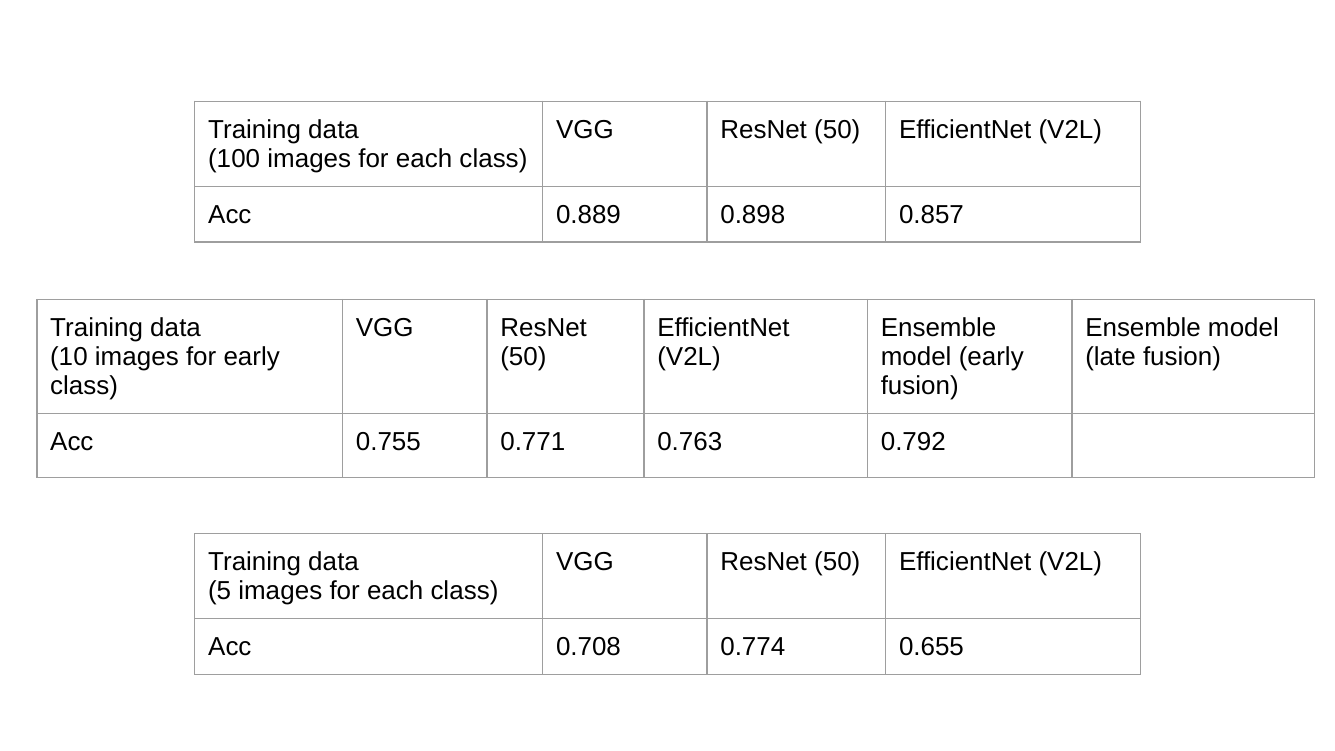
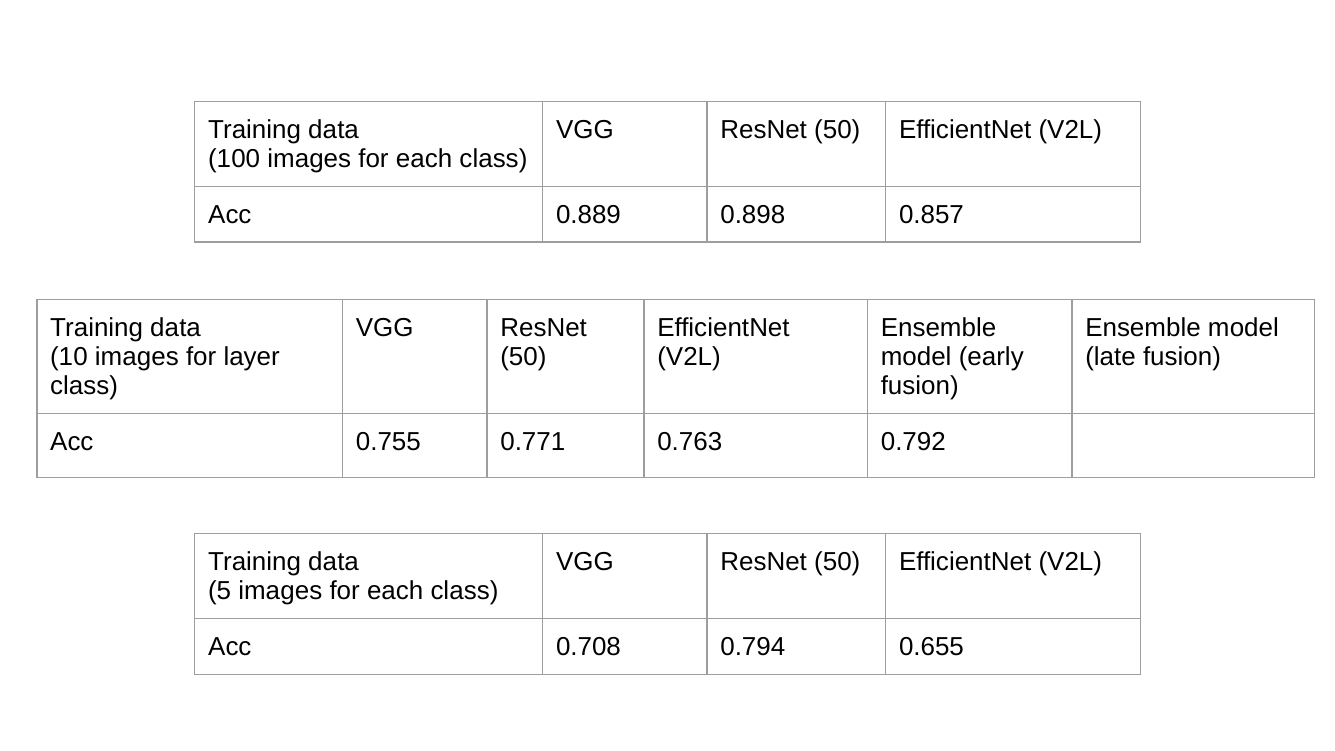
for early: early -> layer (252, 357)
0.774: 0.774 -> 0.794 (753, 647)
